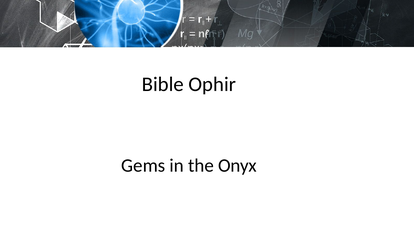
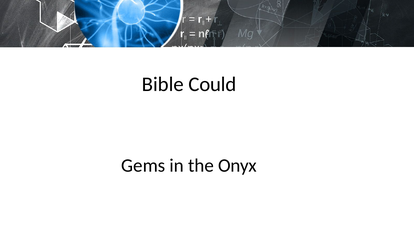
Ophir: Ophir -> Could (212, 84)
